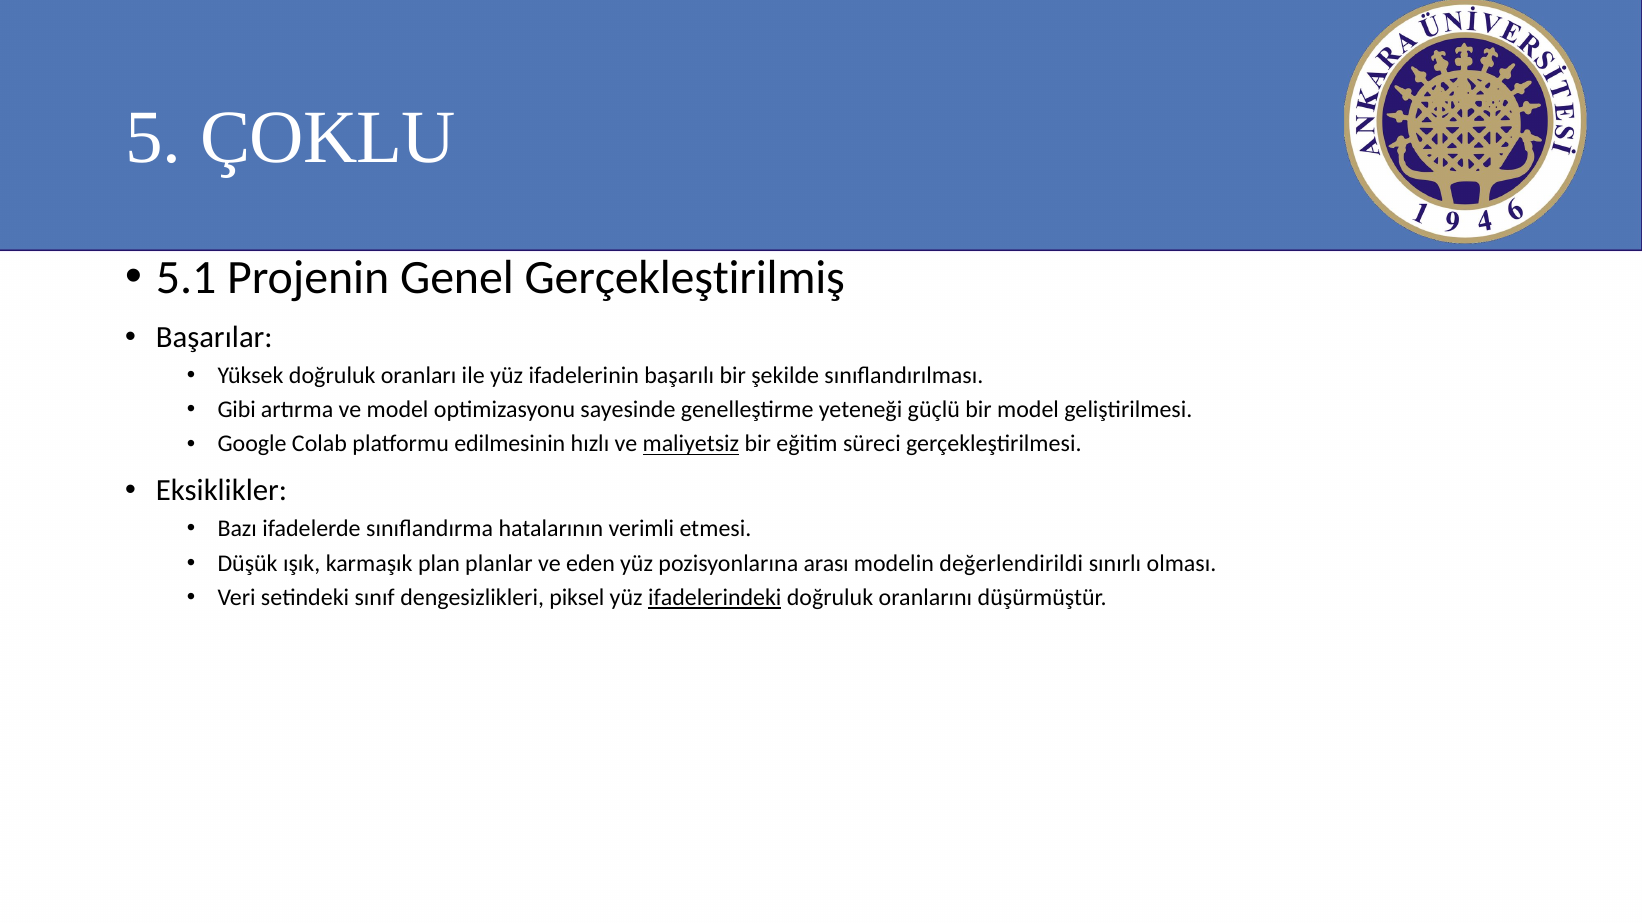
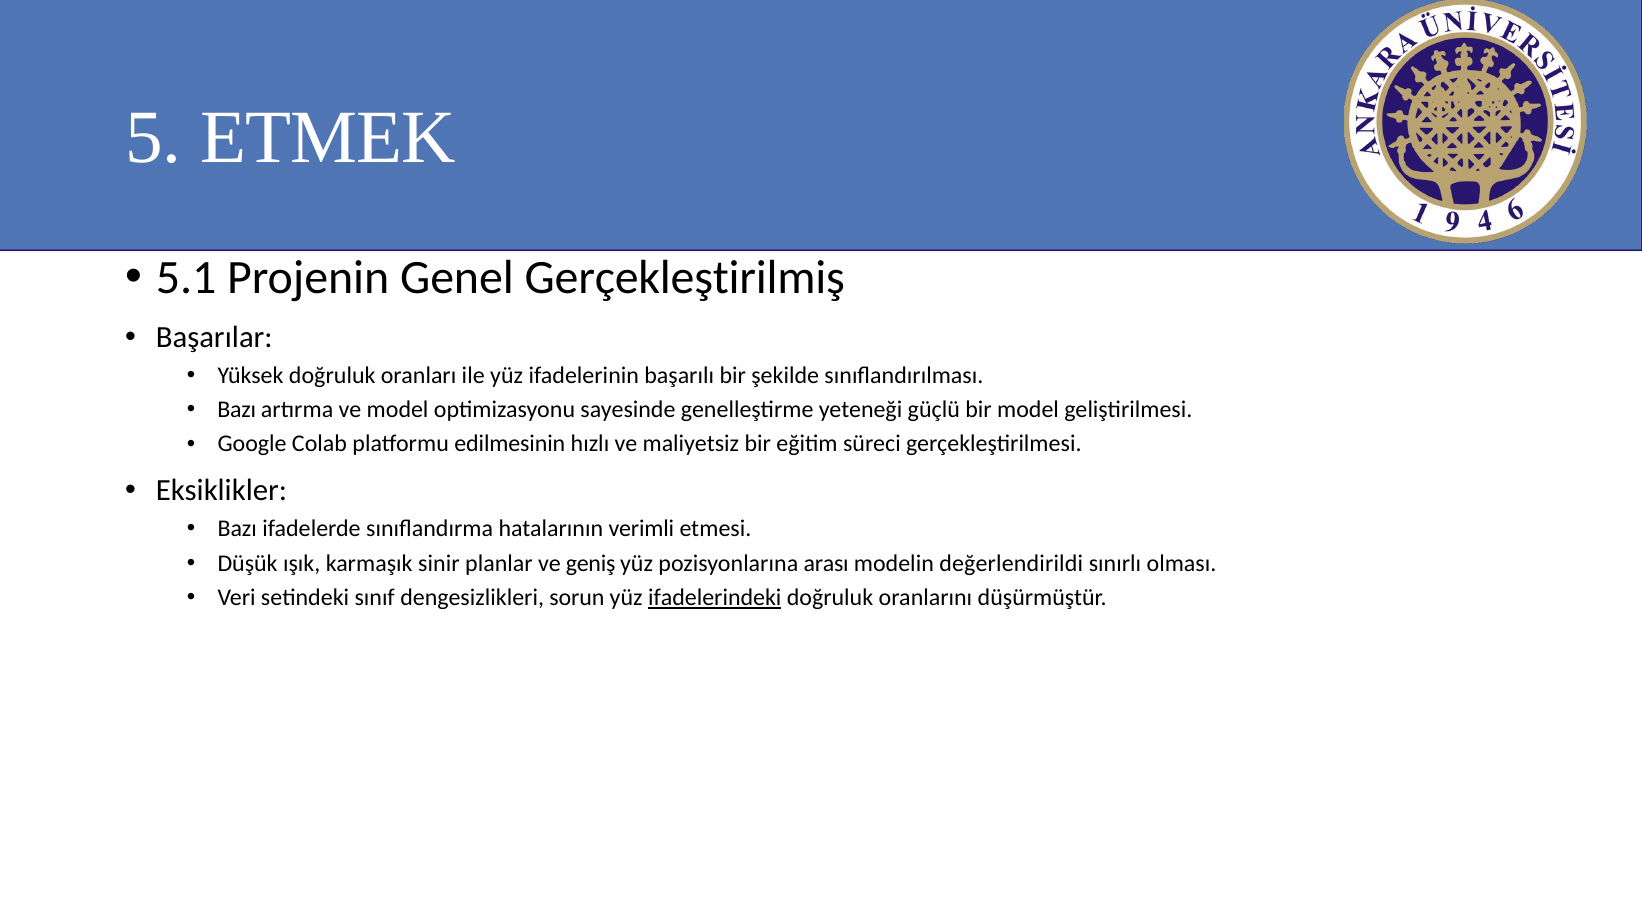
ÇOKLU: ÇOKLU -> ETMEK (328, 138)
Gibi: Gibi -> Bazı (237, 410)
maliyetsiz underline: present -> none (691, 444)
plan: plan -> sinir (439, 564)
eden: eden -> geniş (591, 564)
piksel: piksel -> sorun (577, 598)
